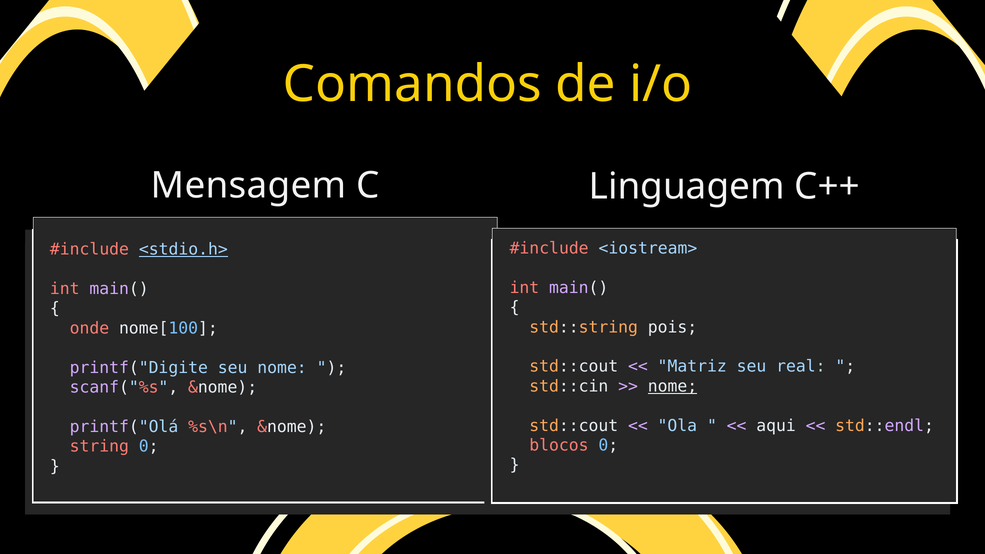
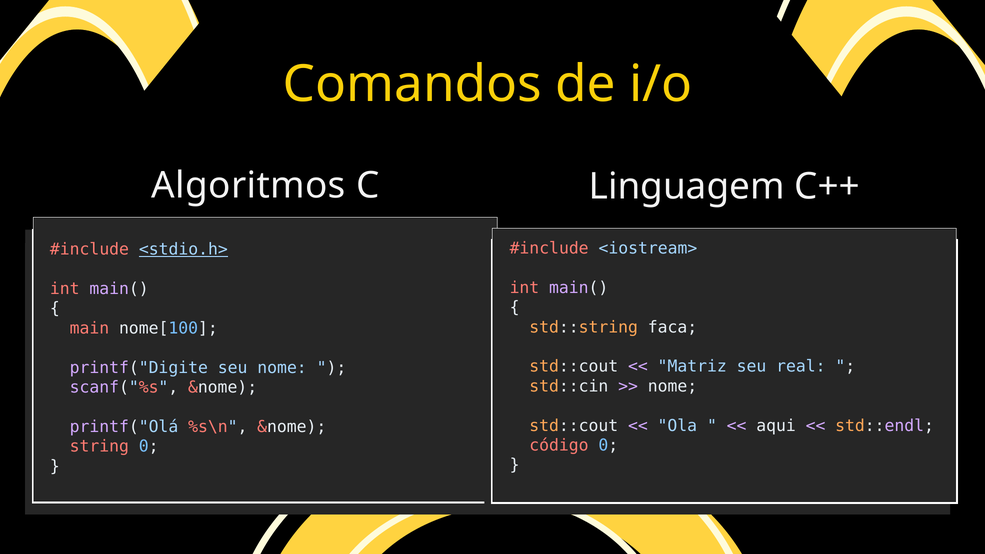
Mensagem: Mensagem -> Algoritmos (248, 186)
pois: pois -> faca (672, 327)
onde: onde -> main (89, 328)
nome underline: present -> none (672, 386)
blocos: blocos -> código (559, 445)
